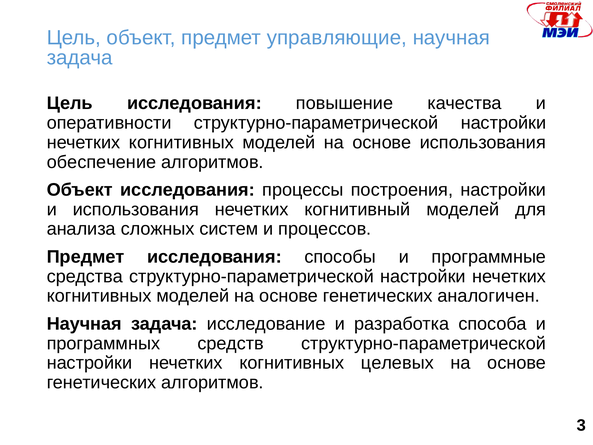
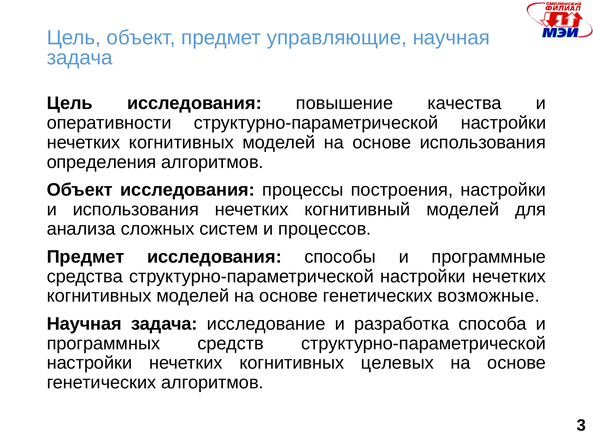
обеспечение: обеспечение -> определения (102, 162)
аналогичен: аналогичен -> возможные (489, 296)
